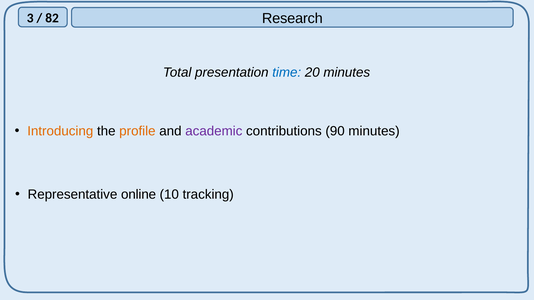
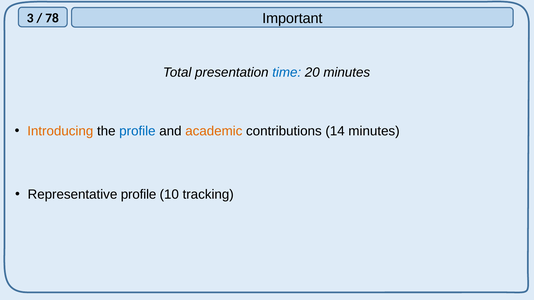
Research: Research -> Important (292, 18)
82: 82 -> 78 (52, 18)
profile colour: orange -> blue (137, 131)
academic colour: purple -> orange (214, 131)
90: 90 -> 14 (335, 131)
Representative online: online -> profile (139, 195)
